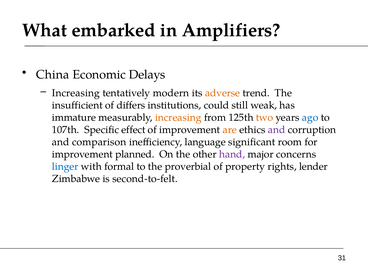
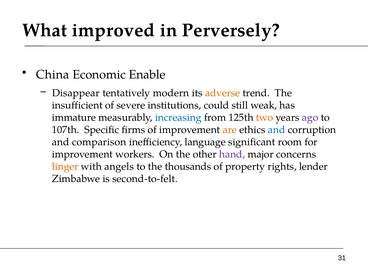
embarked: embarked -> improved (113, 30)
Amplifiers: Amplifiers -> Perversely (231, 30)
Delays: Delays -> Enable (147, 74)
Increasing: Increasing -> Disappear (76, 93)
differs: differs -> severe (131, 105)
increasing colour: orange -> blue (178, 117)
ago colour: blue -> purple (310, 117)
effect: effect -> firms (133, 130)
and colour: purple -> blue (277, 130)
planned: planned -> workers (135, 154)
linger colour: blue -> orange (65, 167)
formal: formal -> angels (119, 167)
proverbial: proverbial -> thousands (188, 167)
